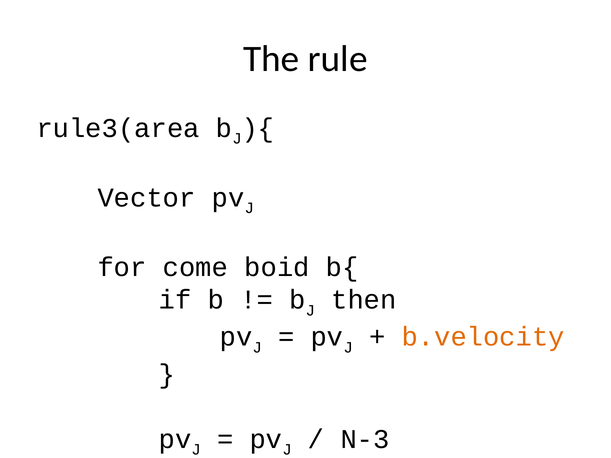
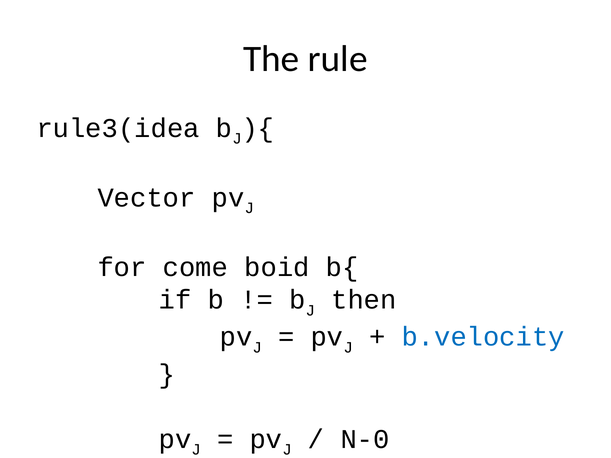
rule3(area: rule3(area -> rule3(idea (118, 128)
b.velocity colour: orange -> blue (483, 337)
N-3: N-3 -> N-0 (365, 439)
